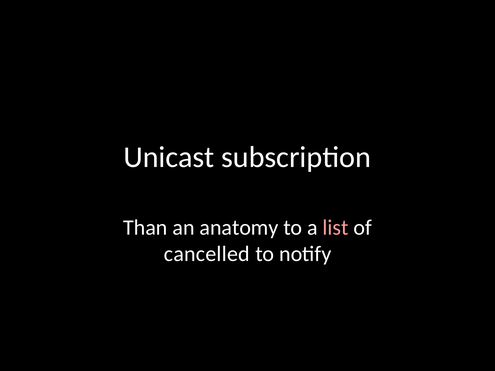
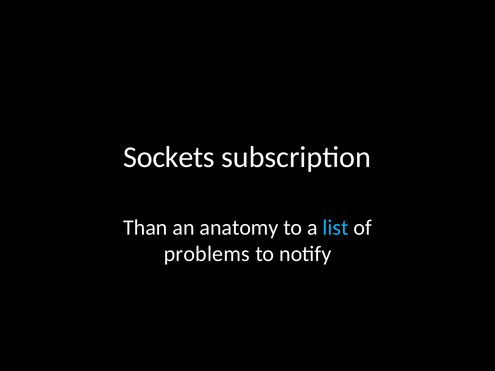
Unicast: Unicast -> Sockets (169, 157)
list colour: pink -> light blue (336, 228)
cancelled: cancelled -> problems (207, 254)
